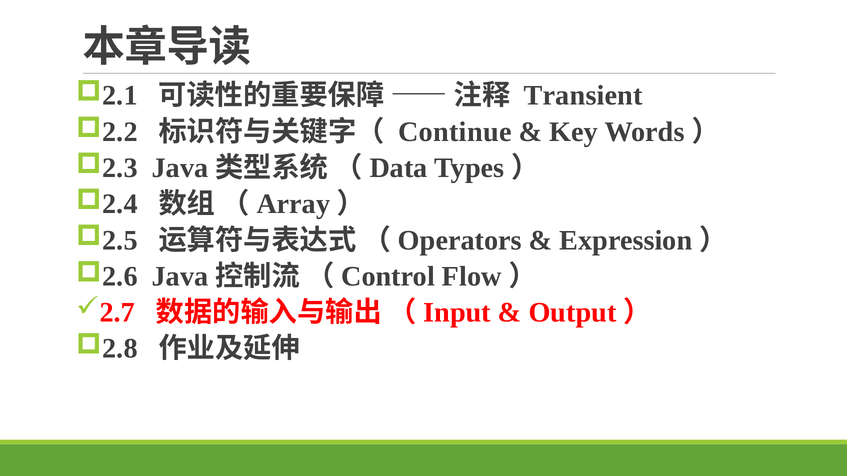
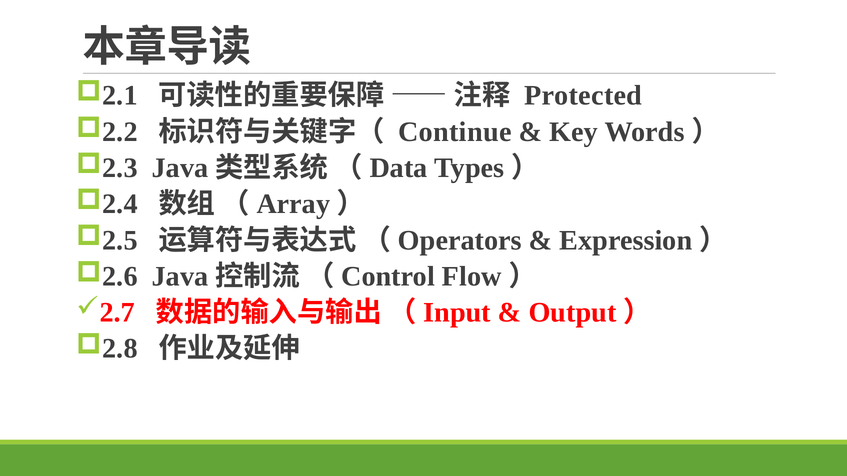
Transient: Transient -> Protected (583, 96)
